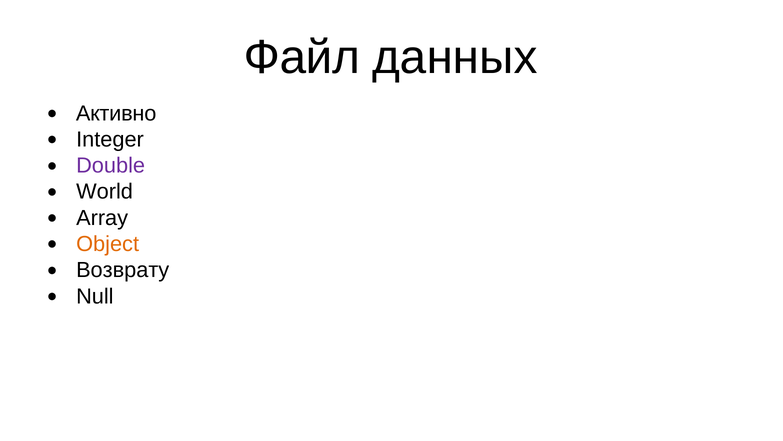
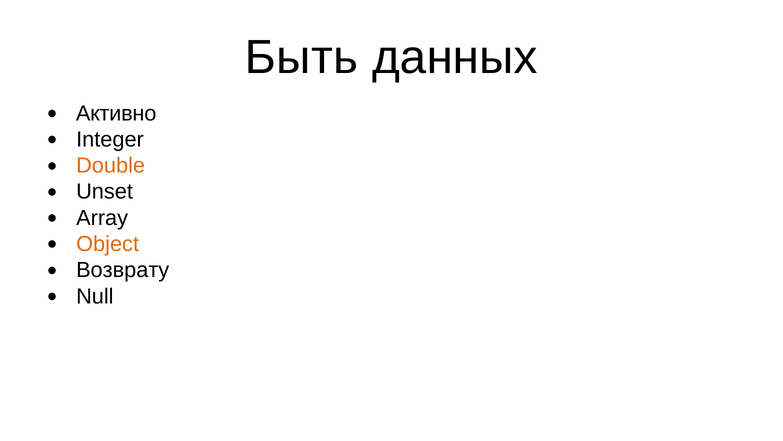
Файл: Файл -> Быть (301, 58)
Double colour: purple -> orange (111, 165)
World: World -> Unset (105, 192)
